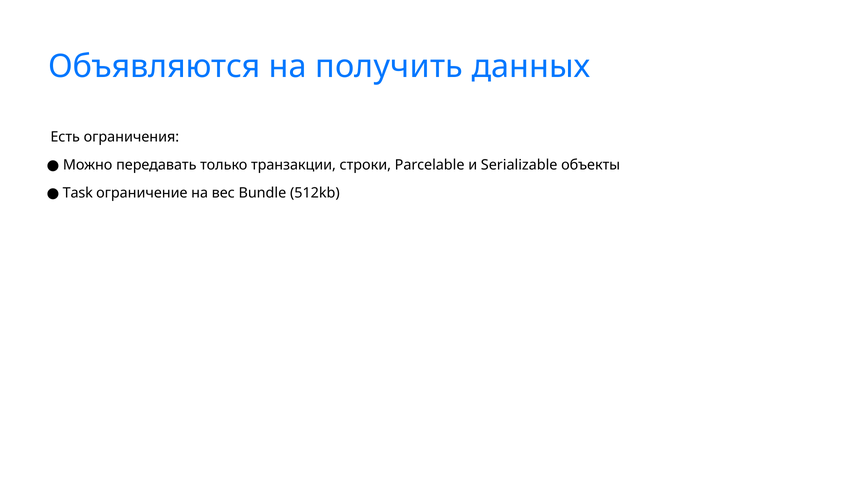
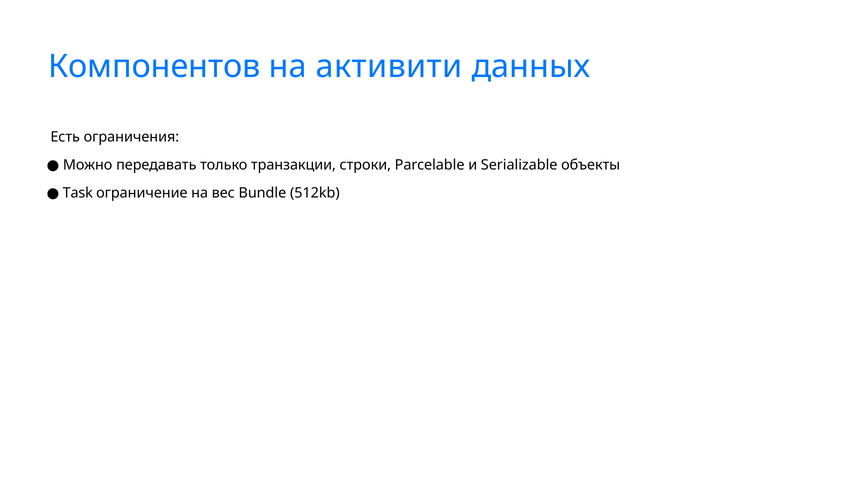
Объявляются: Объявляются -> Компонентов (154, 66)
получить: получить -> активити (389, 66)
